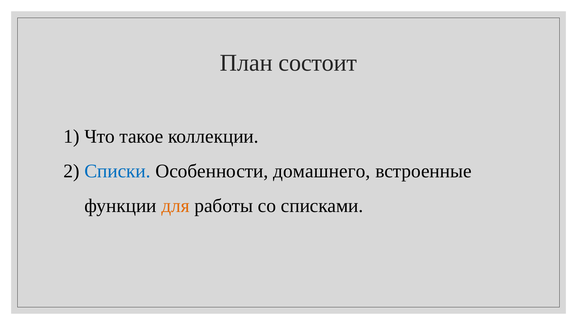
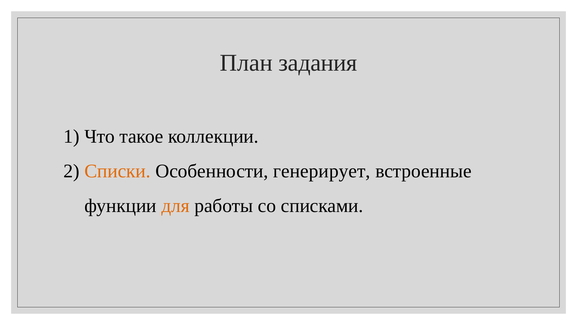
состоит: состоит -> задания (318, 63)
Списки colour: blue -> orange (118, 171)
домашнего: домашнего -> генерирует (322, 171)
